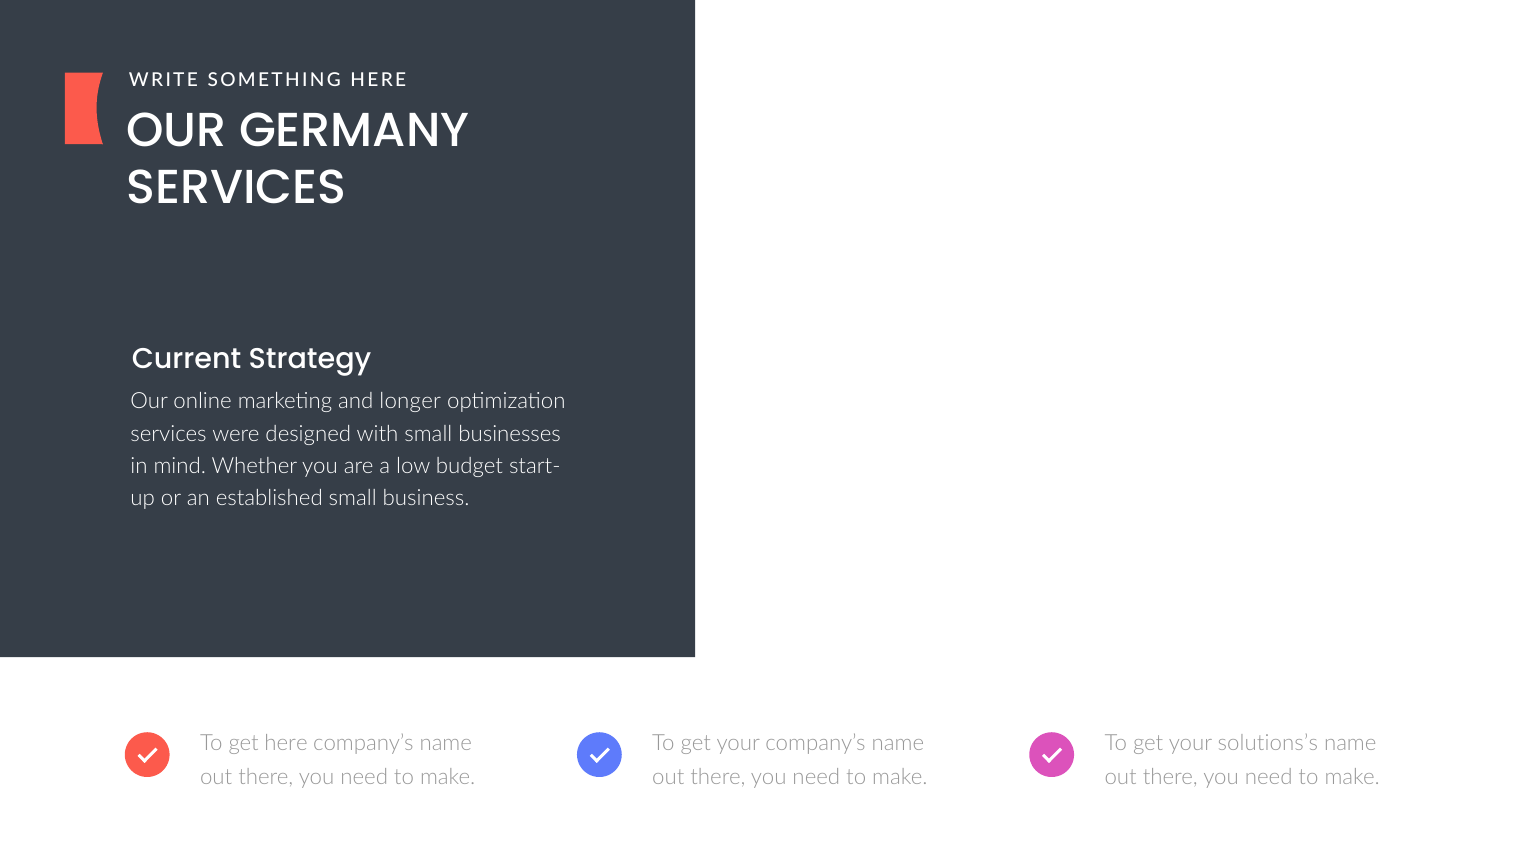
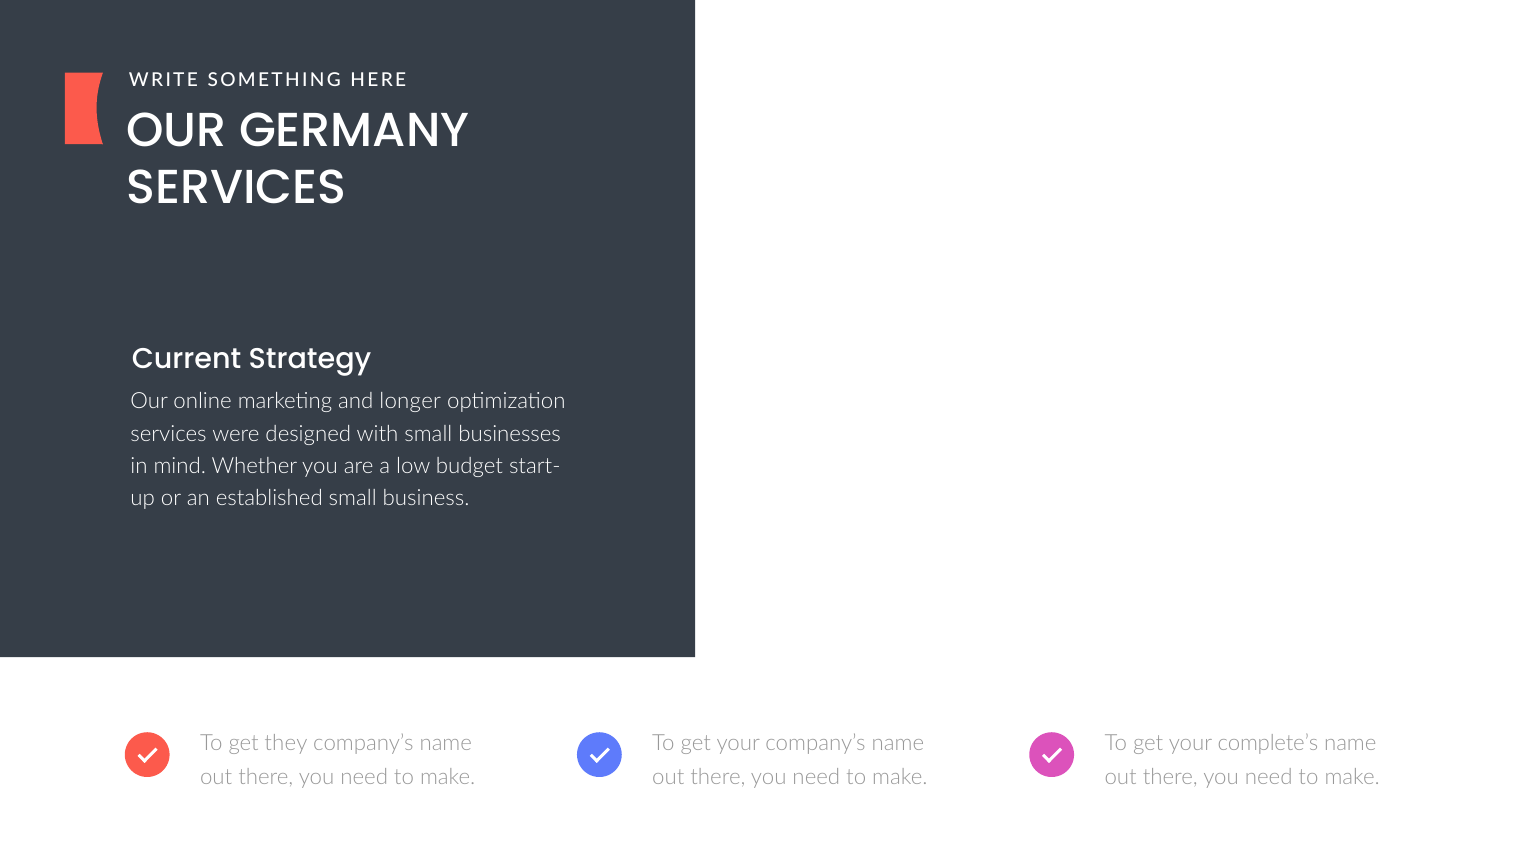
get here: here -> they (286, 744)
solutions’s: solutions’s -> complete’s (1268, 744)
